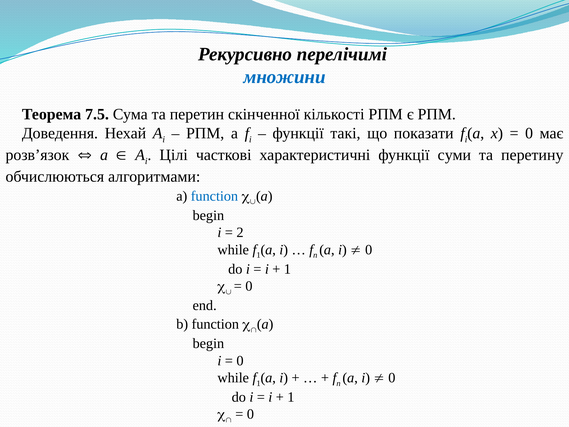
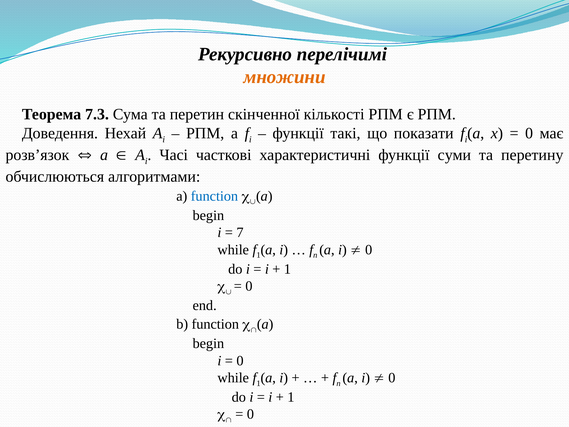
множини colour: blue -> orange (285, 77)
7.5: 7.5 -> 7.3 (97, 114)
Цілі: Цілі -> Часі (174, 155)
2: 2 -> 7 (240, 232)
